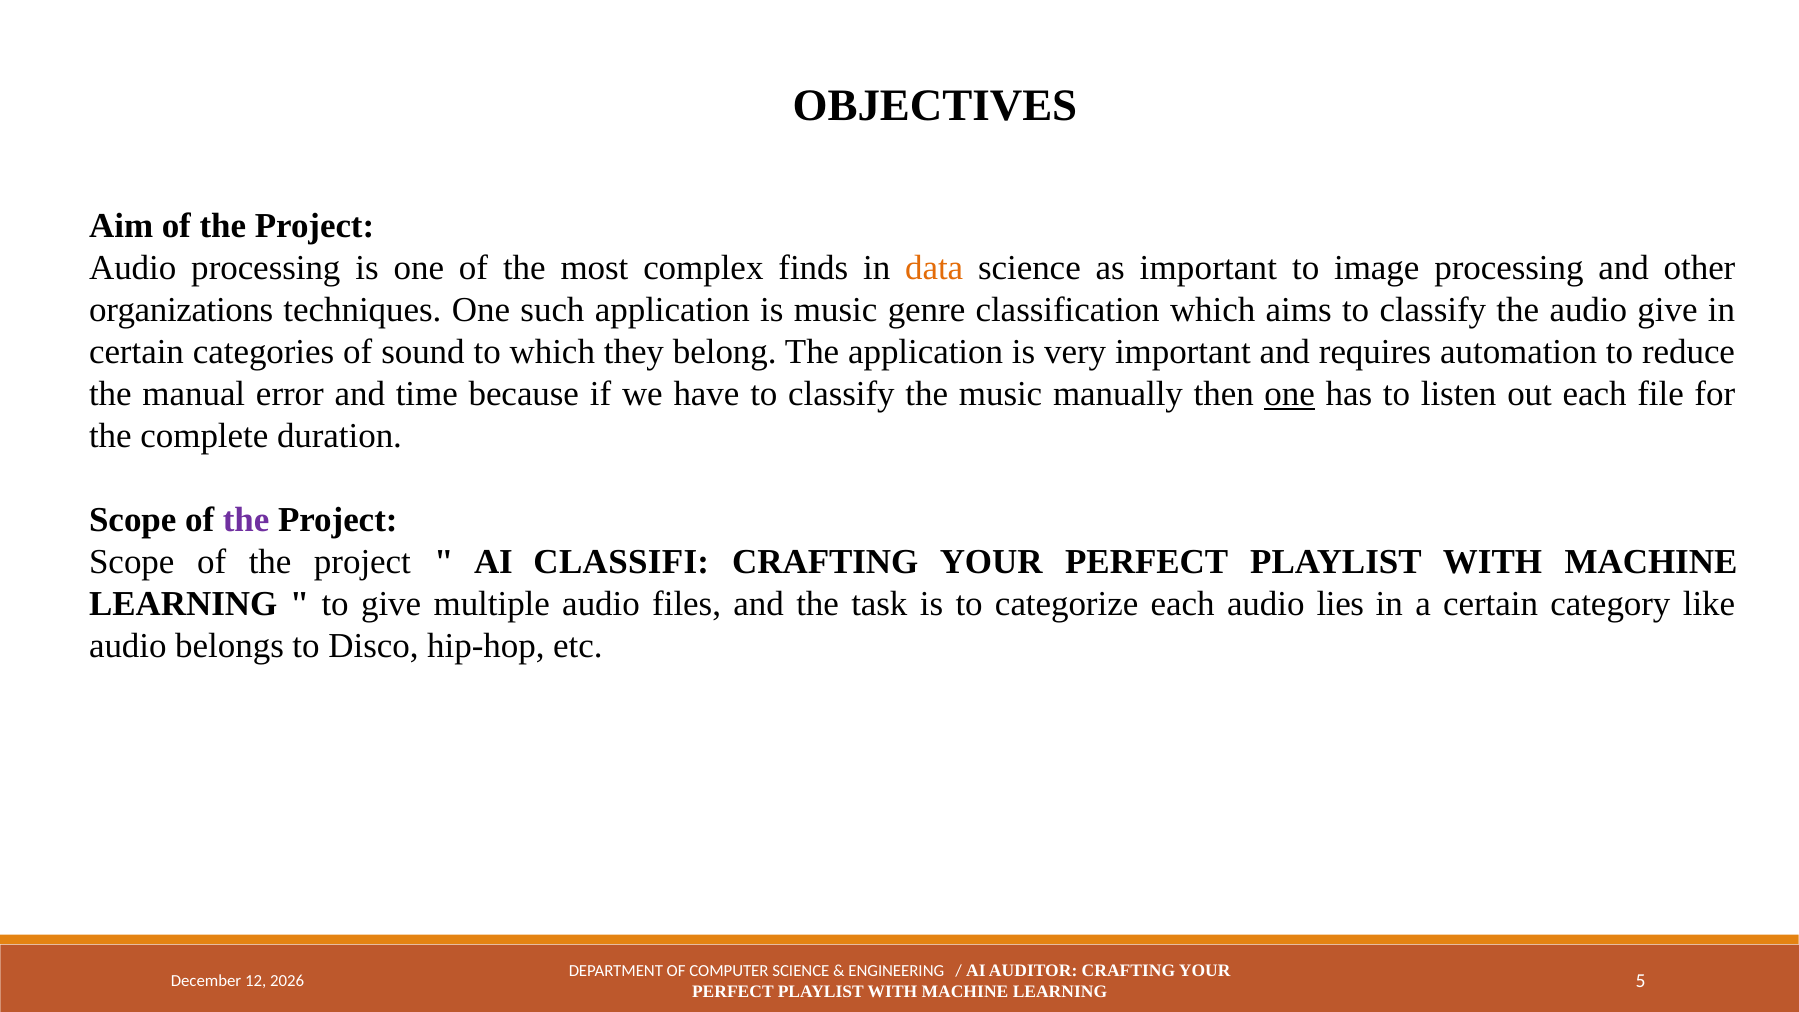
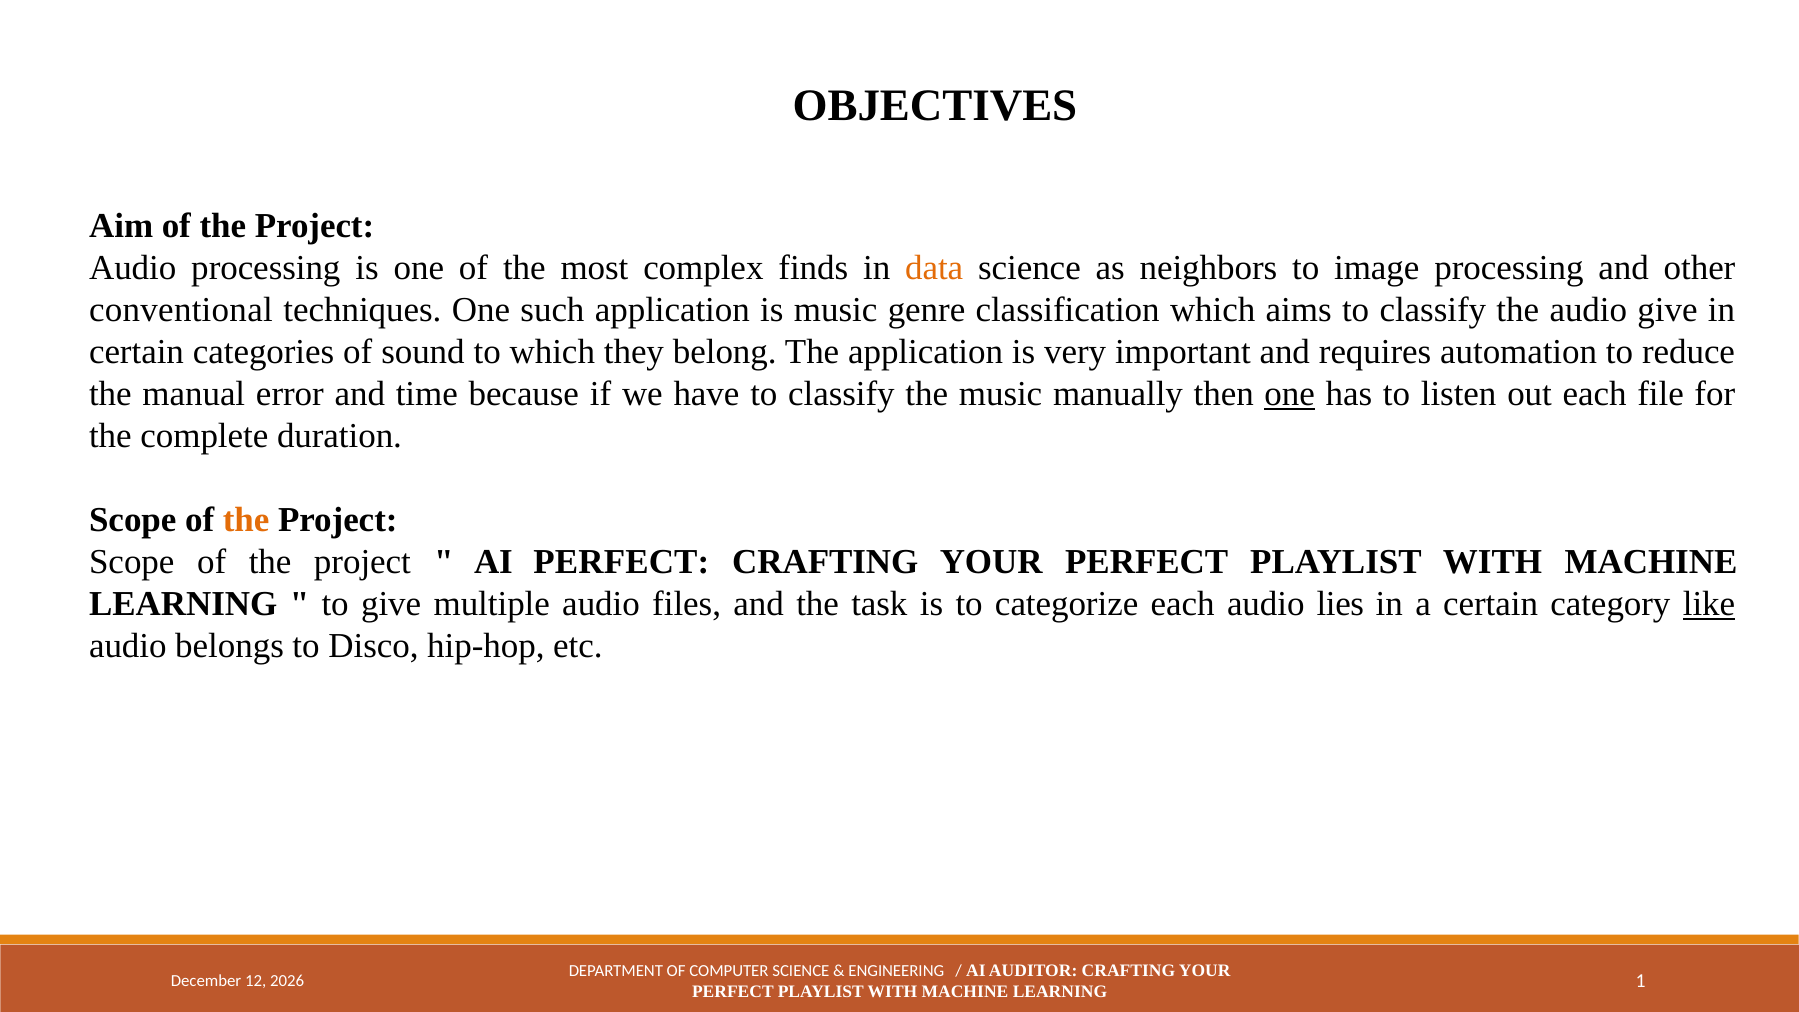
as important: important -> neighbors (1208, 268)
organizations: organizations -> conventional (181, 310)
the colour: purple -> orange (246, 520)
AI CLASSIFI: CLASSIFI -> PERFECT (621, 562)
like underline: none -> present (1709, 604)
5: 5 -> 1 (1641, 981)
